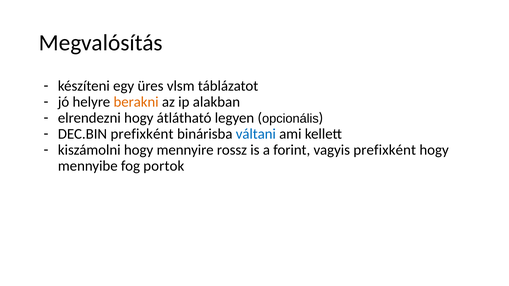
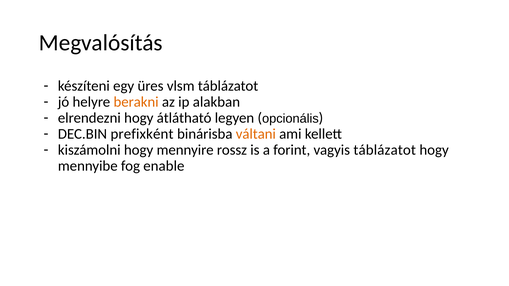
váltani colour: blue -> orange (256, 134)
vagyis prefixként: prefixként -> táblázatot (385, 150)
portok: portok -> enable (164, 166)
